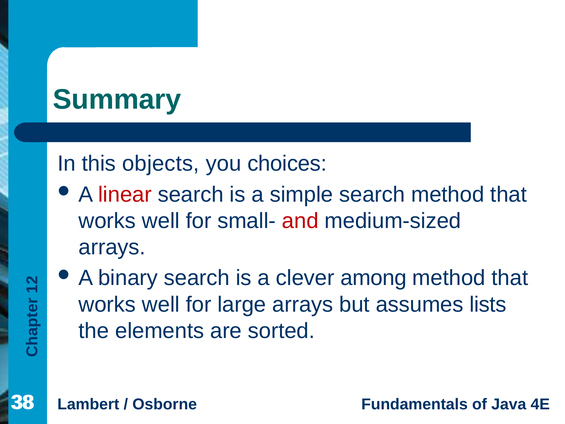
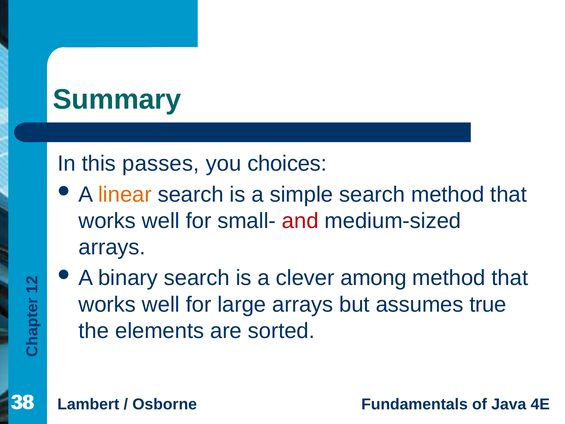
objects: objects -> passes (161, 164)
linear colour: red -> orange (125, 194)
lists: lists -> true (488, 304)
